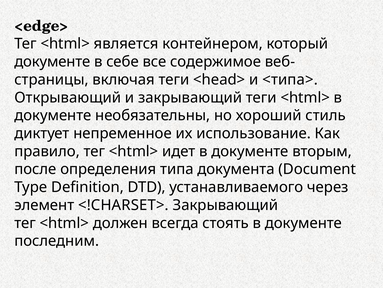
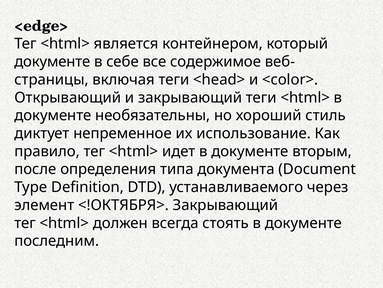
<типа>: <типа> -> <color> (290, 79)
<!CHARSET>: <!CHARSET> -> <!ОКТЯБРЯ> (124, 205)
